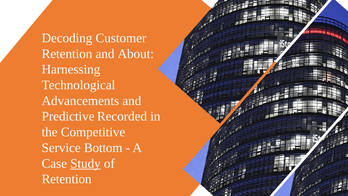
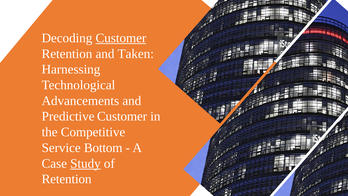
Customer underline: none -> present (121, 38)
About: About -> Taken (136, 54)
Predictive Recorded: Recorded -> Customer (122, 116)
